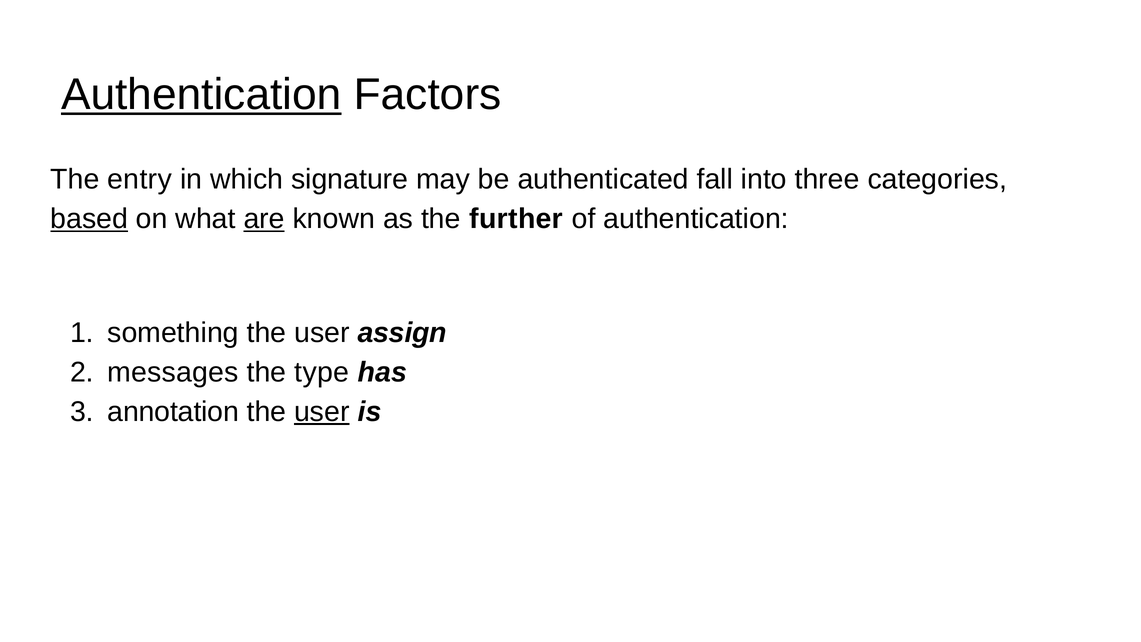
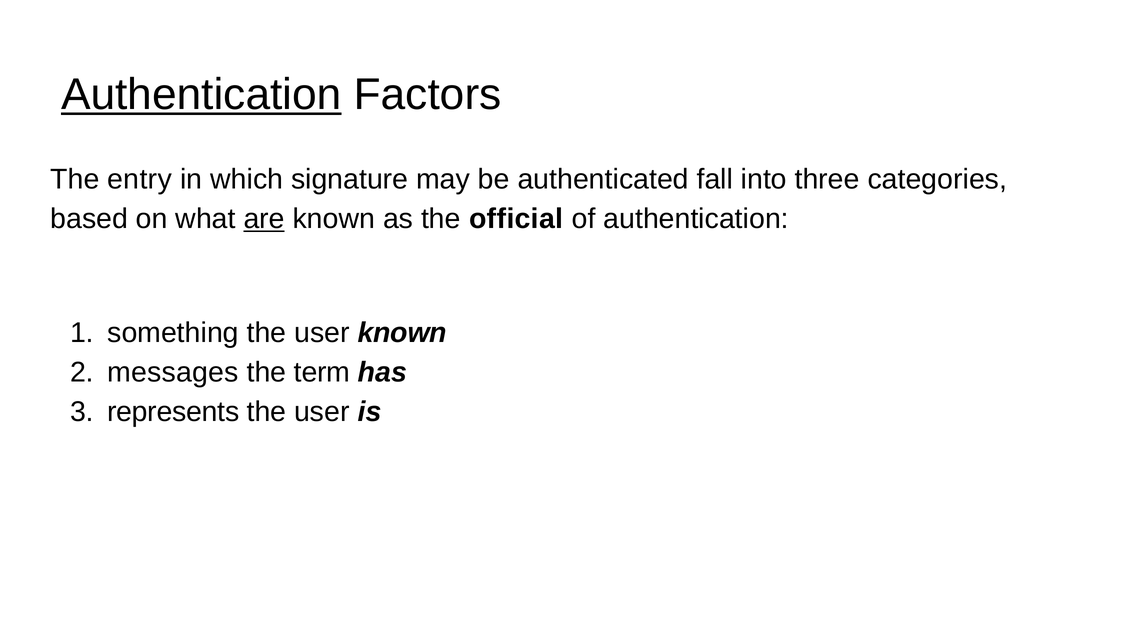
based underline: present -> none (89, 219)
further: further -> official (516, 219)
user assign: assign -> known (402, 333)
type: type -> term (322, 372)
annotation: annotation -> represents (173, 412)
user underline: present -> none (322, 412)
